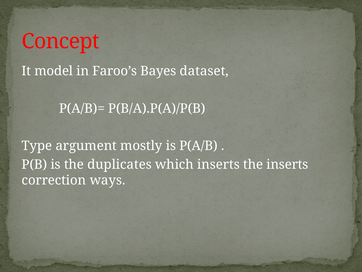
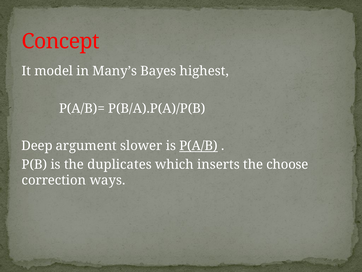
Faroo’s: Faroo’s -> Many’s (115, 71)
dataset: dataset -> highest (204, 71)
Type: Type -> Deep (37, 146)
mostly: mostly -> slower (141, 146)
P(A/B underline: none -> present (199, 146)
the inserts: inserts -> choose (287, 164)
